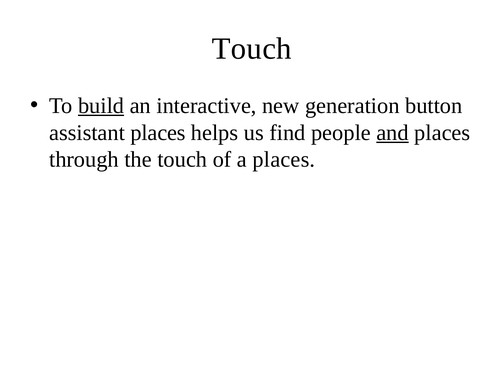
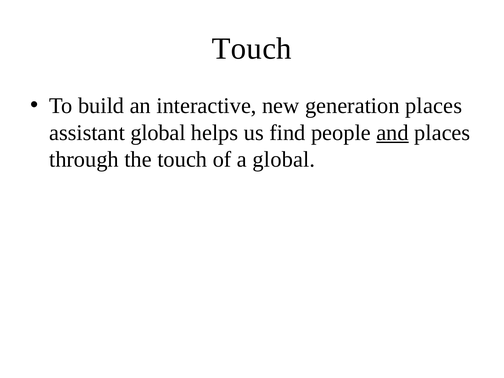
build underline: present -> none (101, 106)
generation button: button -> places (434, 106)
assistant places: places -> global (158, 133)
a places: places -> global (284, 160)
